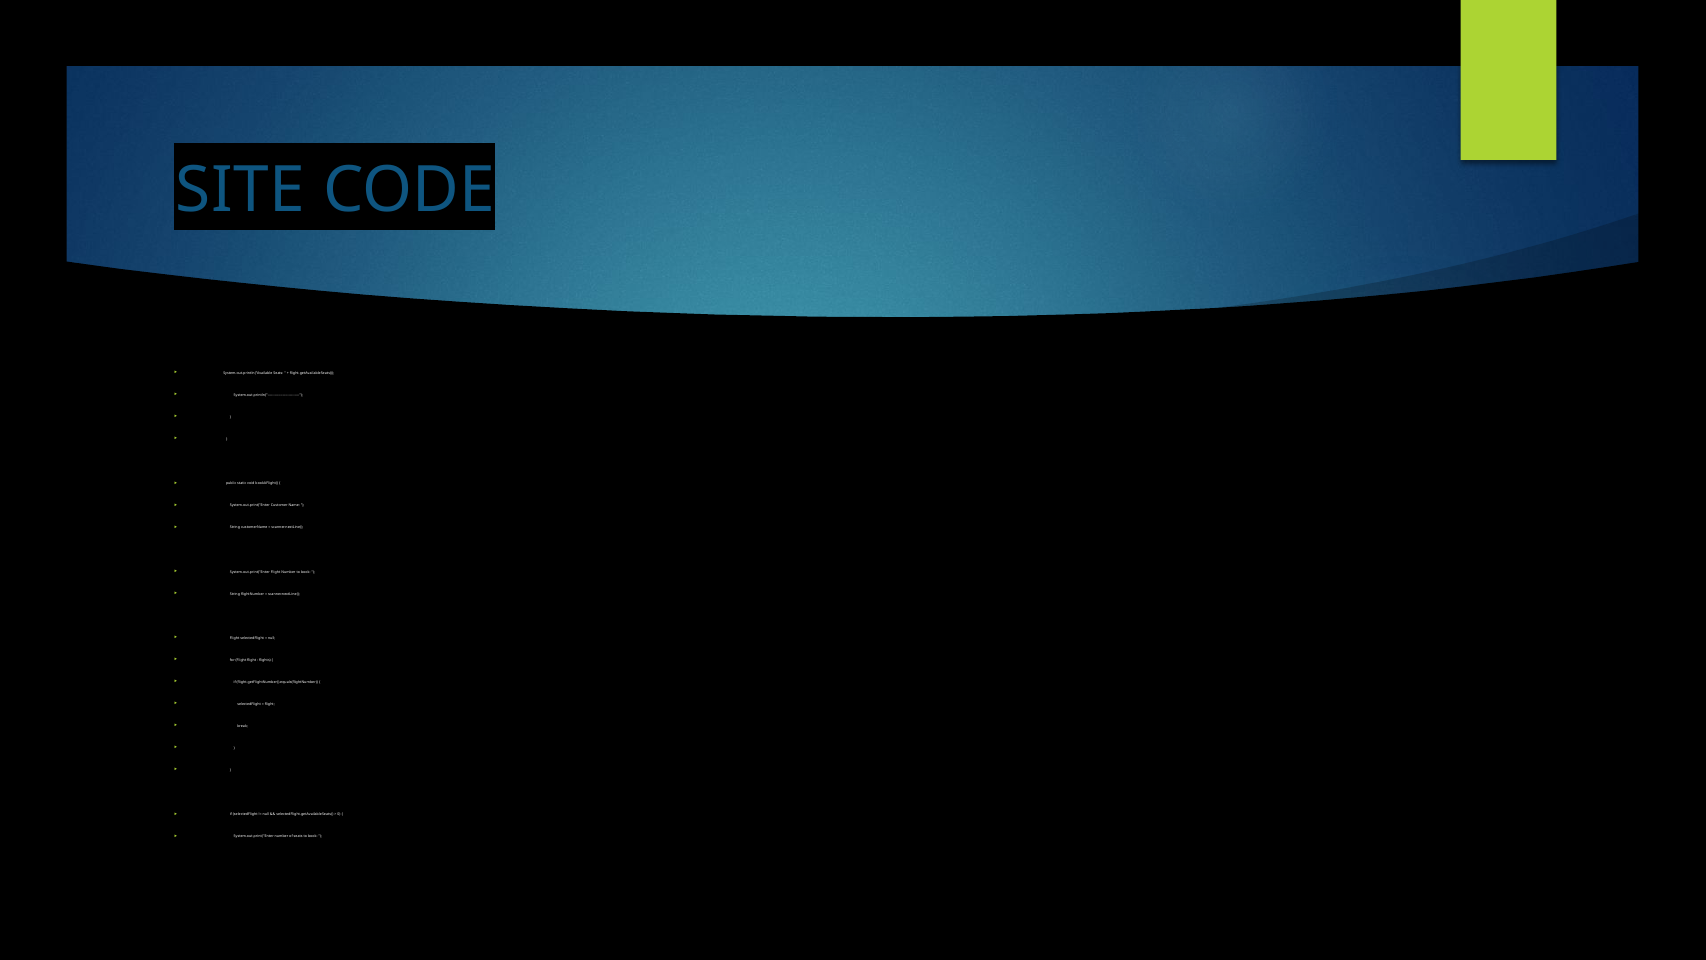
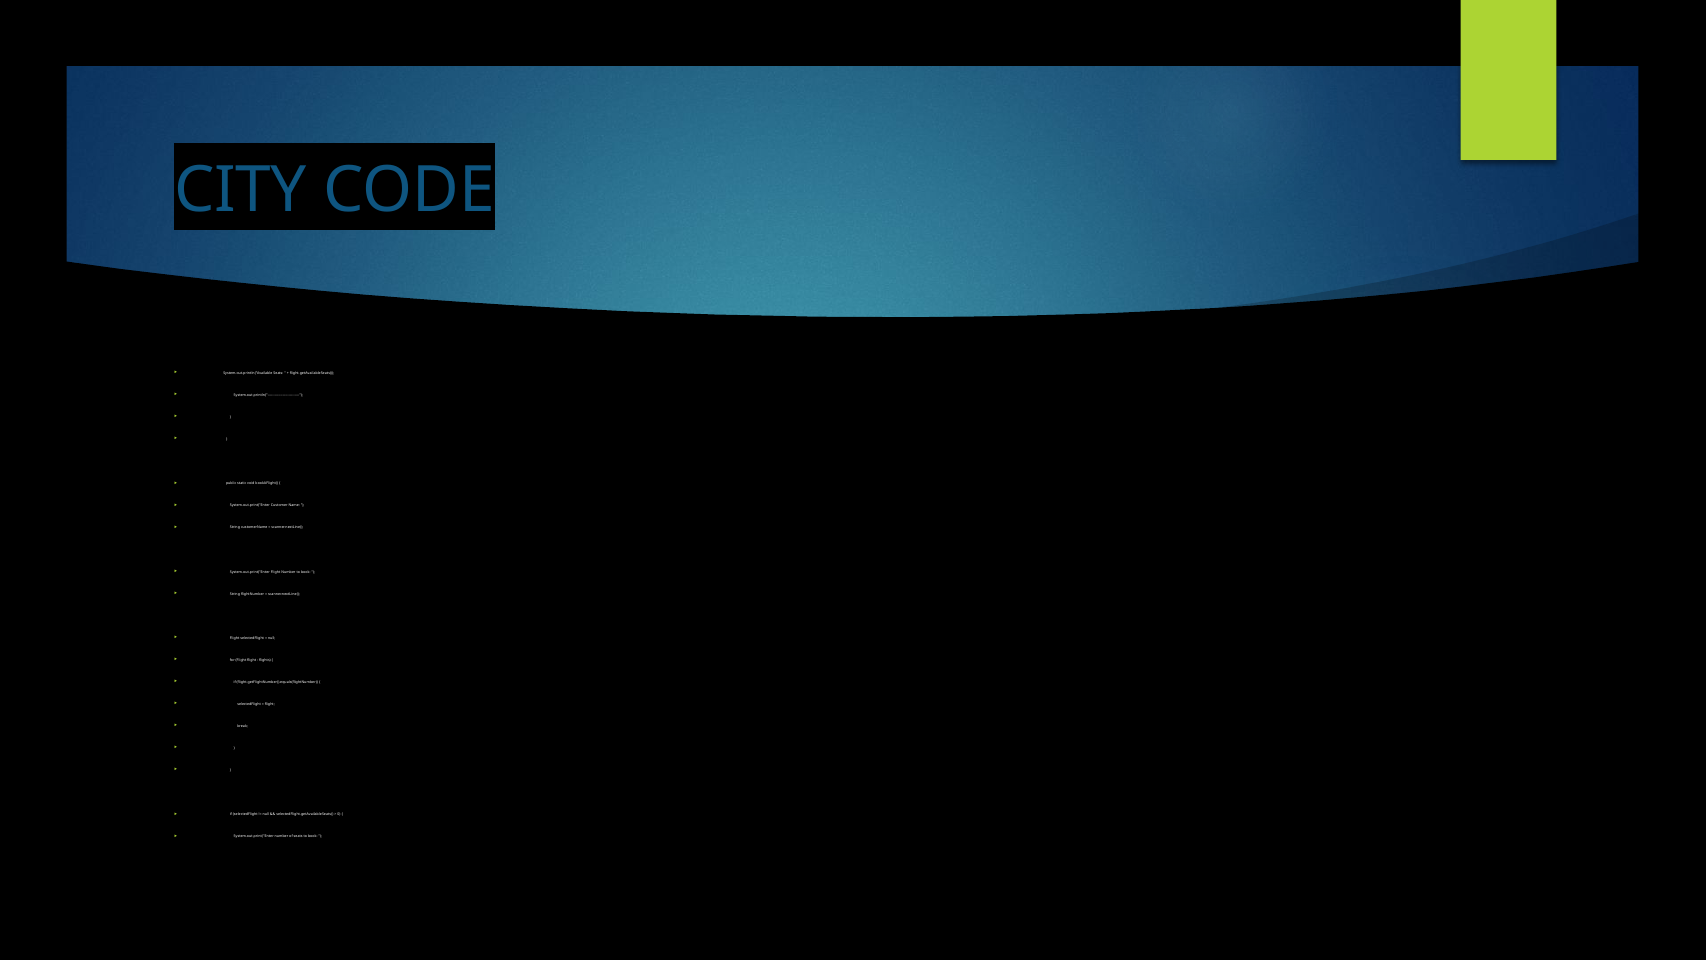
SITE: SITE -> CITY (241, 190)
